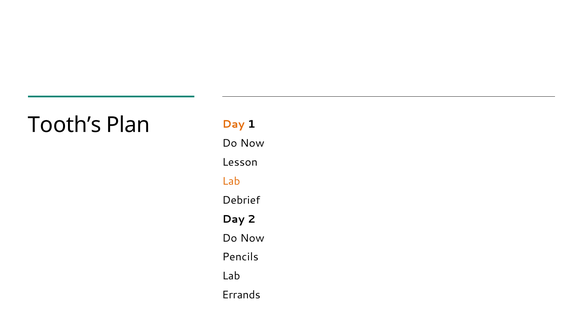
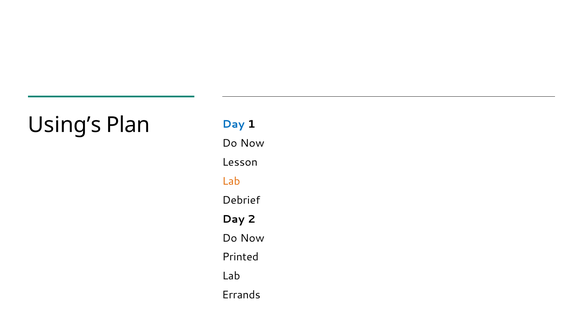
Tooth’s: Tooth’s -> Using’s (65, 125)
Day colour: orange -> blue (233, 124)
Pencils: Pencils -> Printed (240, 257)
